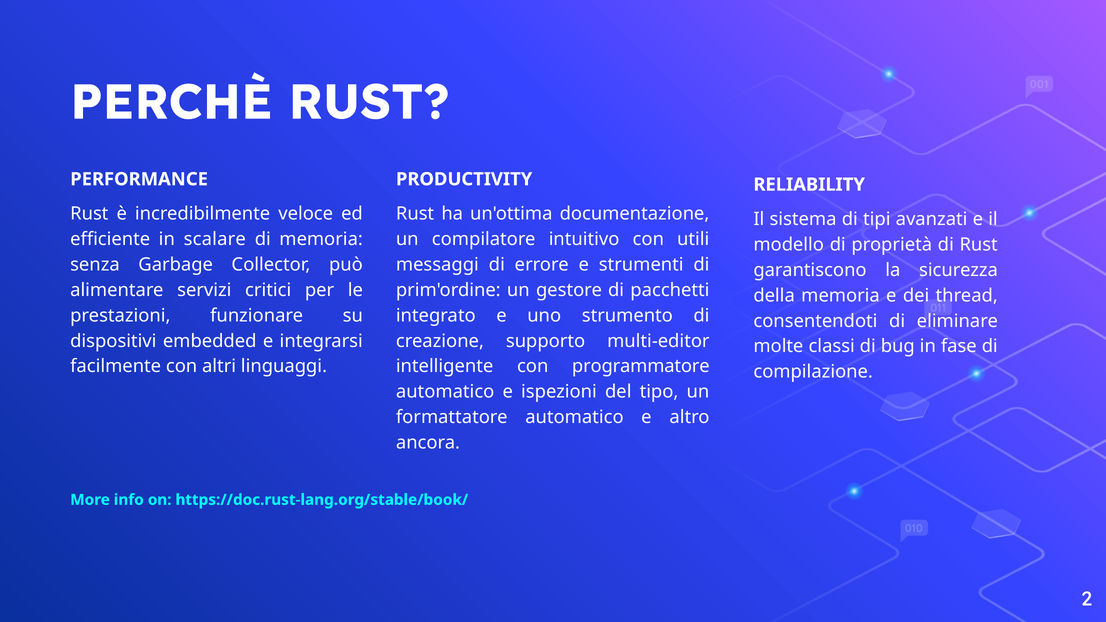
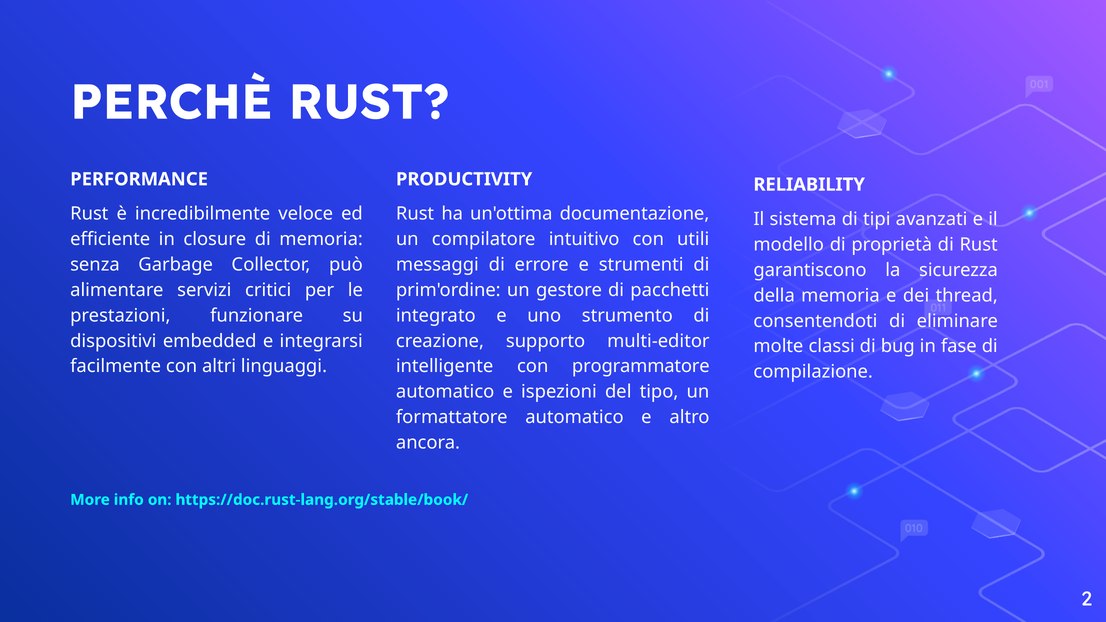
scalare: scalare -> closure (215, 239)
